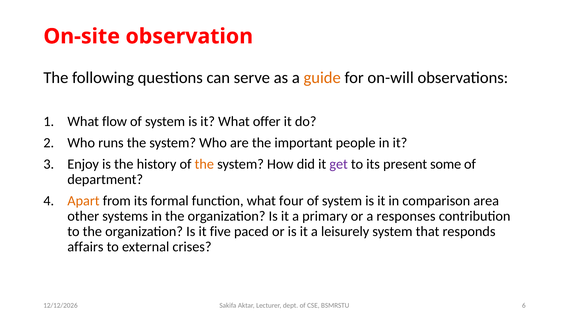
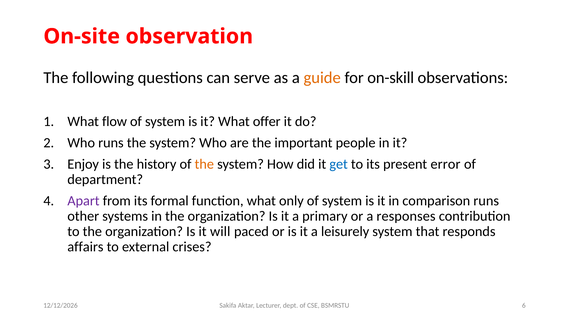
on-will: on-will -> on-skill (391, 78)
get colour: purple -> blue (339, 164)
some: some -> error (445, 164)
Apart colour: orange -> purple (83, 201)
four: four -> only (291, 201)
comparison area: area -> runs (486, 201)
five: five -> will (220, 231)
